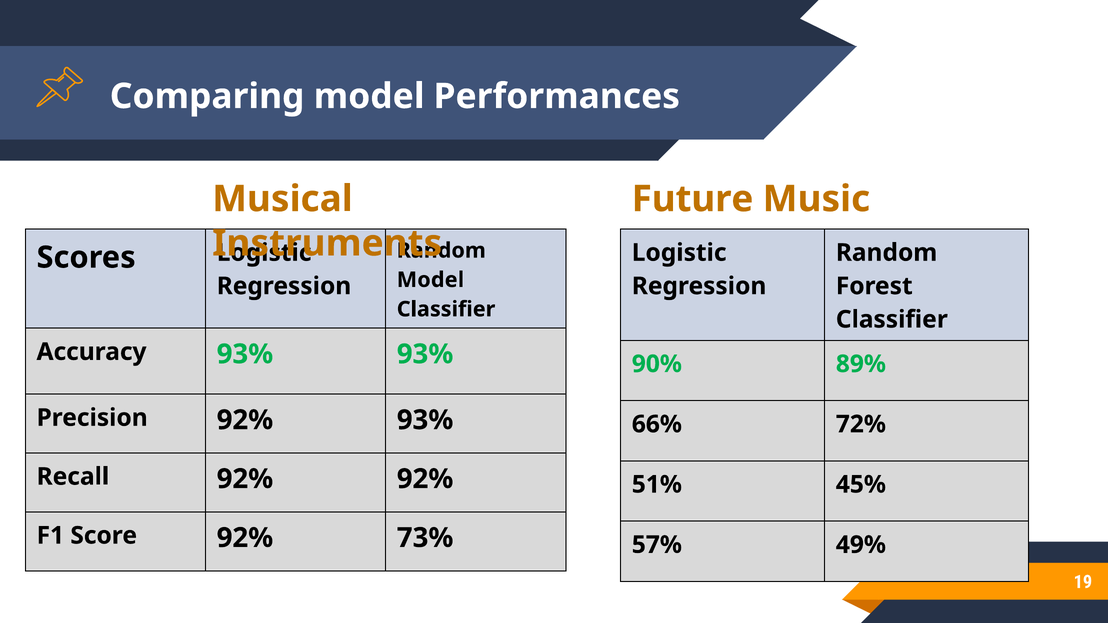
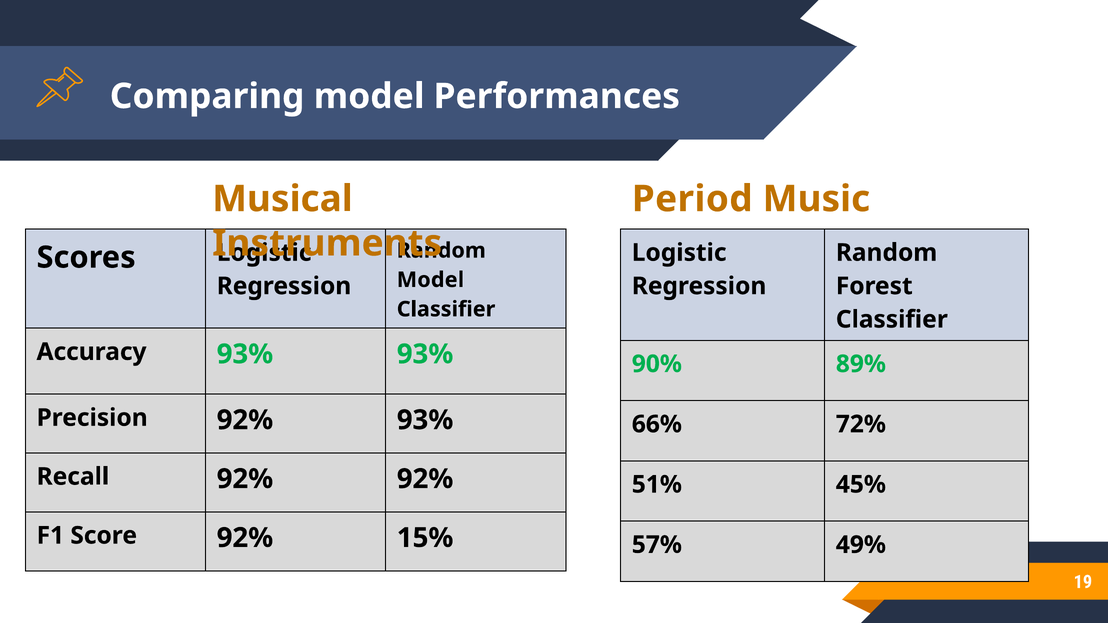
Future: Future -> Period (692, 199)
73%: 73% -> 15% (425, 538)
